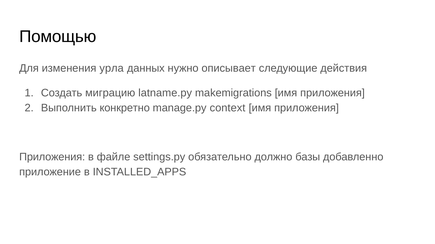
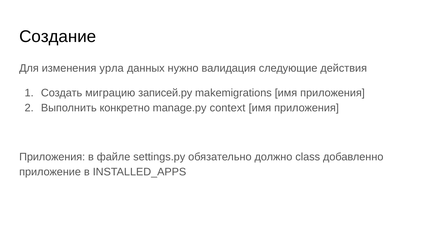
Помощью: Помощью -> Создание (58, 37)
описывает: описывает -> валидация (229, 68)
latname.py: latname.py -> записей.py (165, 93)
базы: базы -> class (308, 157)
